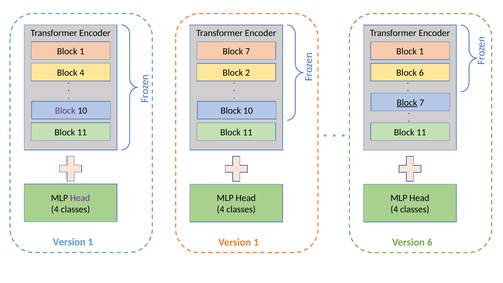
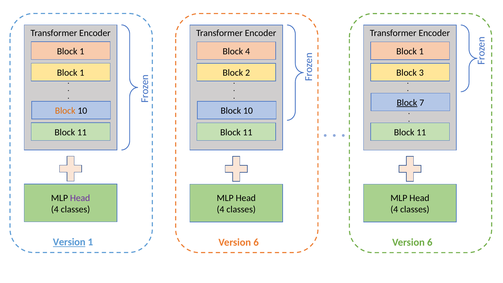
7: 7 -> 4 (248, 51)
4: 4 -> 1 (82, 73)
Block 6: 6 -> 3 (421, 73)
Block colour: purple -> orange (65, 111)
Version underline: none -> present (69, 242)
1: 1 -> 6 (256, 242)
